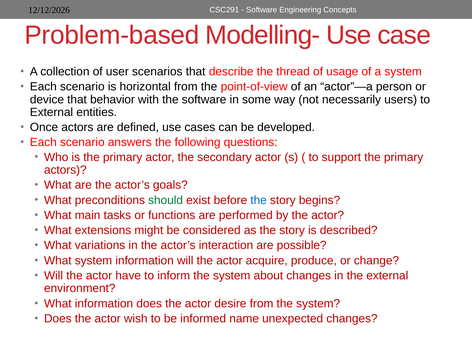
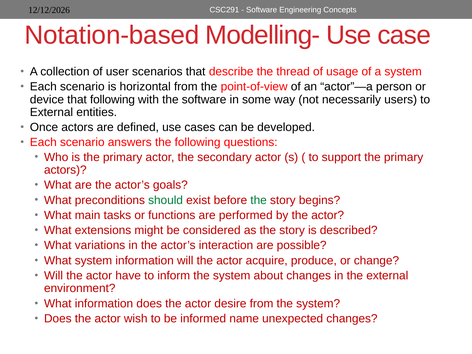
Problem-based: Problem-based -> Notation-based (112, 35)
that behavior: behavior -> following (112, 99)
the colour: blue -> green (259, 200)
